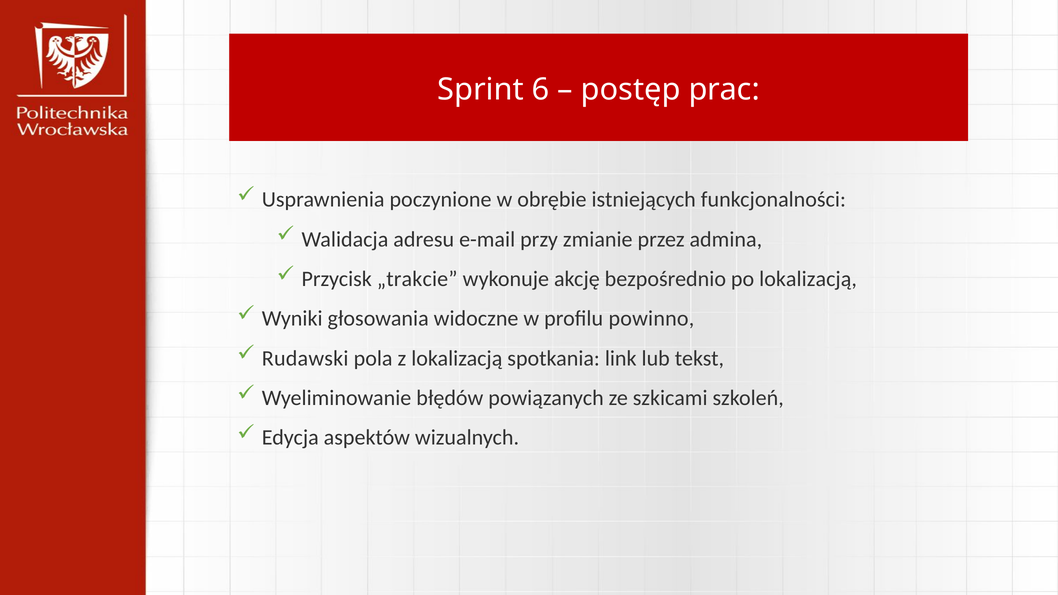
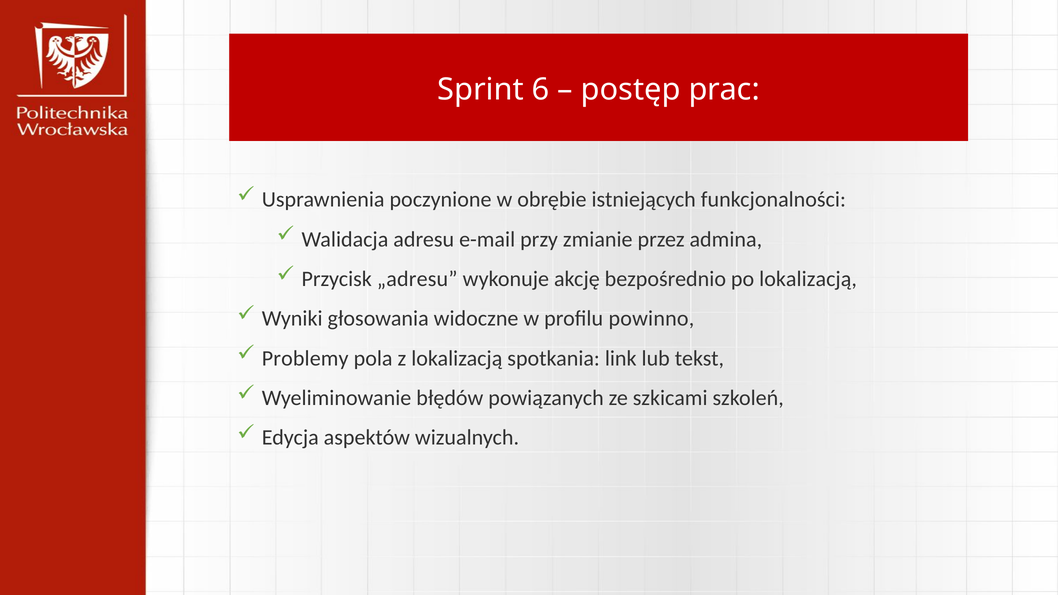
„trakcie: „trakcie -> „adresu (417, 279)
Rudawski: Rudawski -> Problemy (305, 358)
